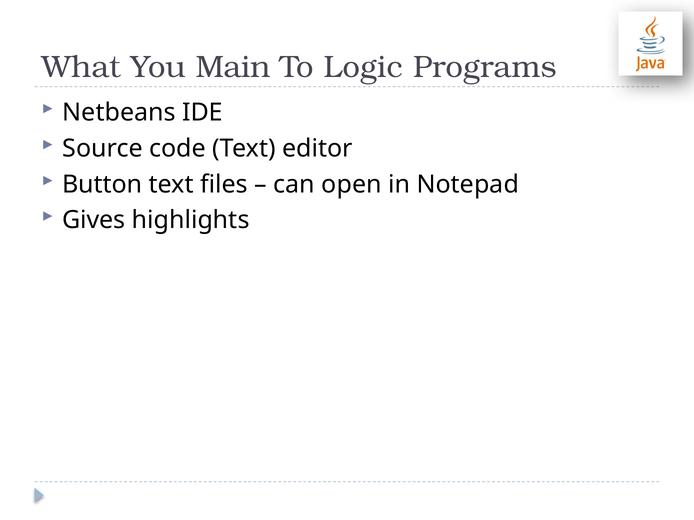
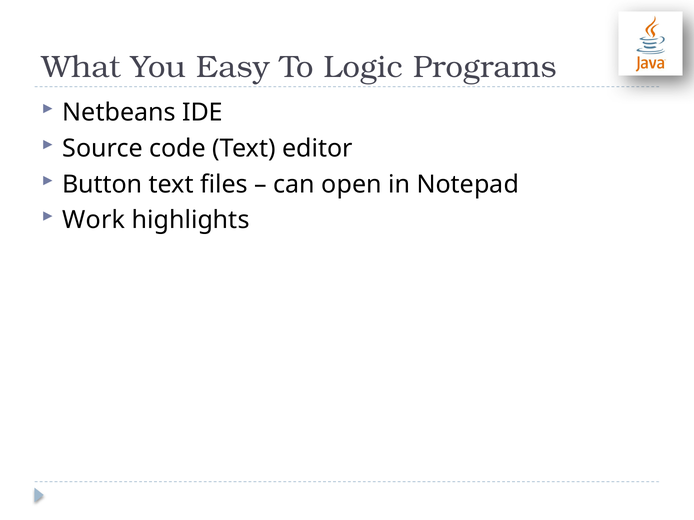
Main: Main -> Easy (233, 67)
Gives: Gives -> Work (94, 220)
